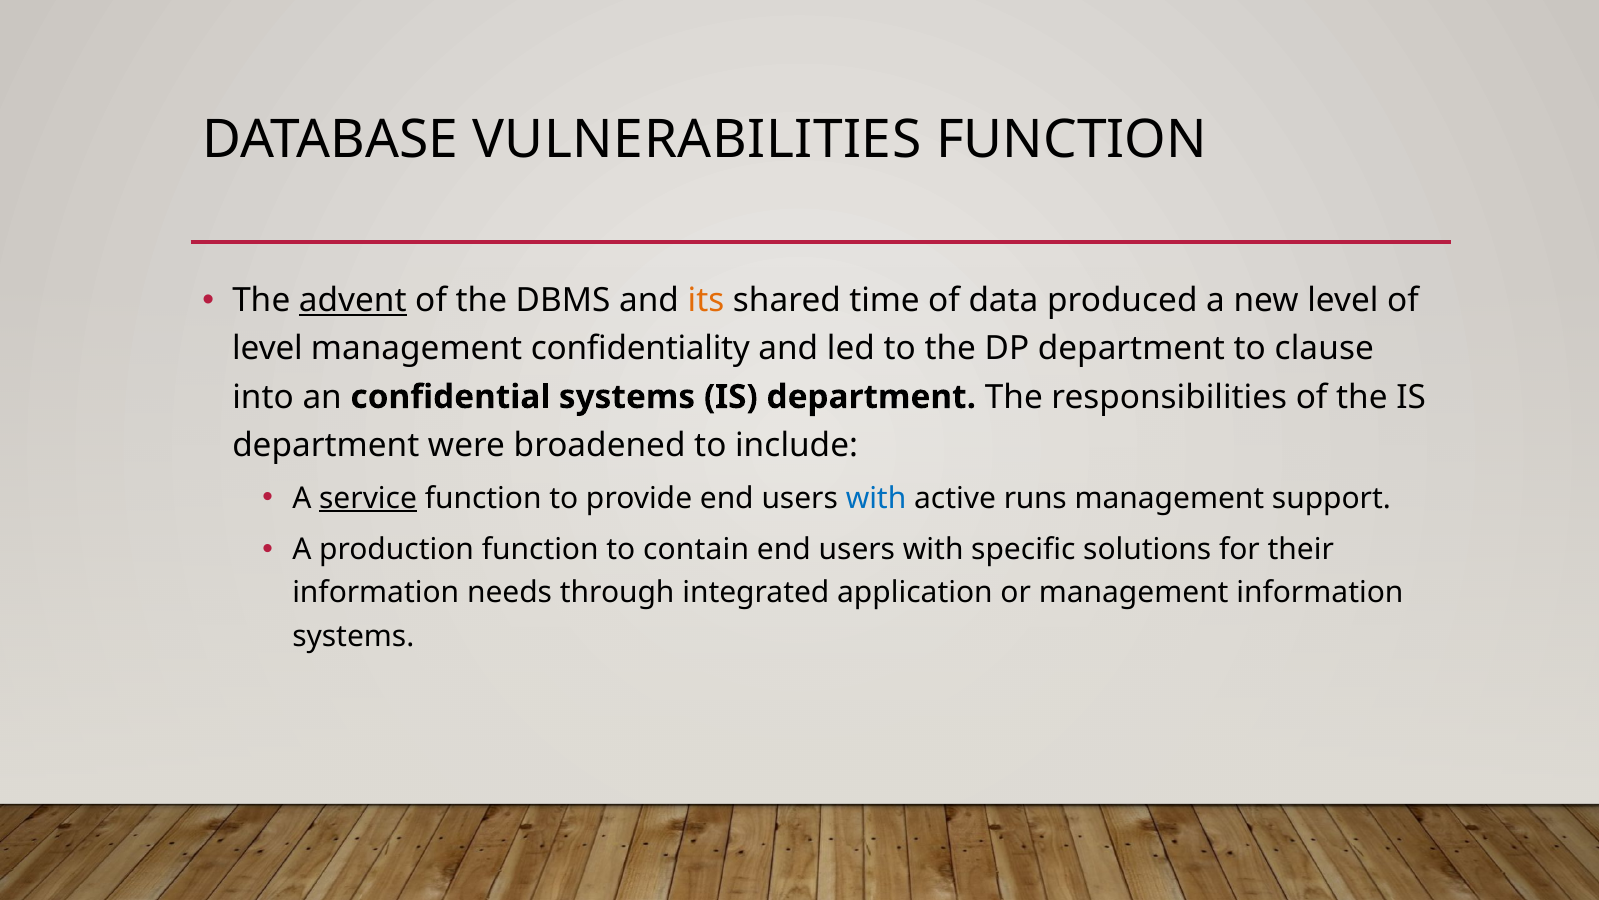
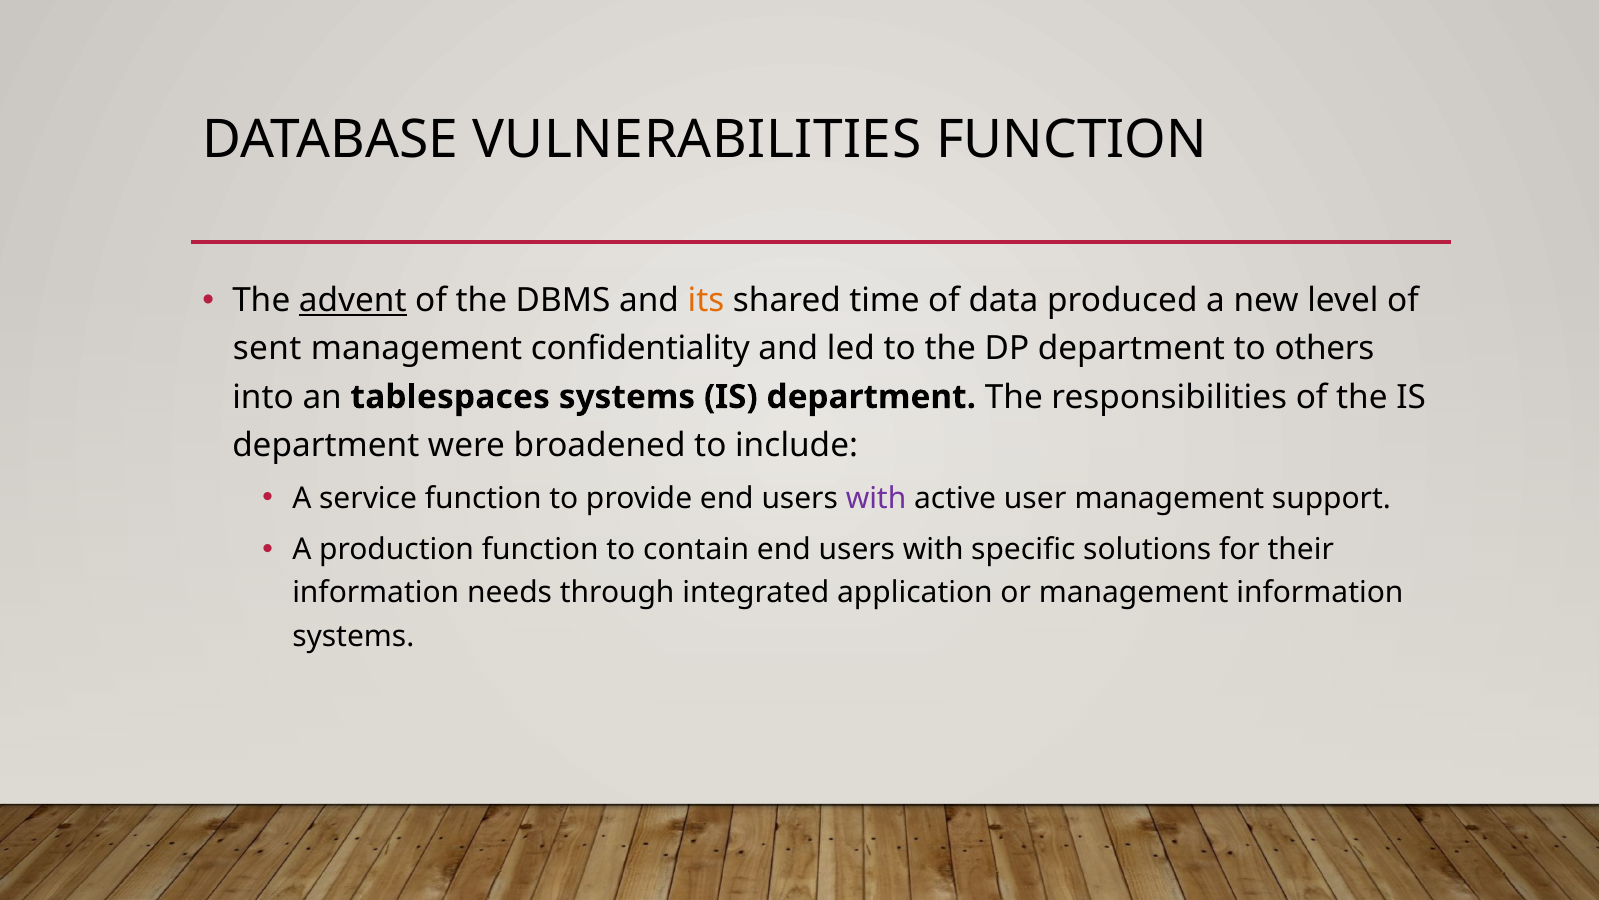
level: level -> sent (267, 349)
clause: clause -> others (1325, 349)
confidential: confidential -> tablespaces (450, 397)
service underline: present -> none (368, 498)
with colour: blue -> purple (876, 498)
runs: runs -> user (1035, 498)
